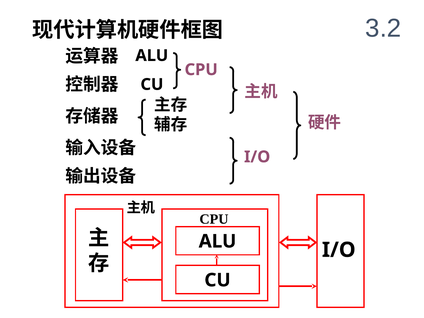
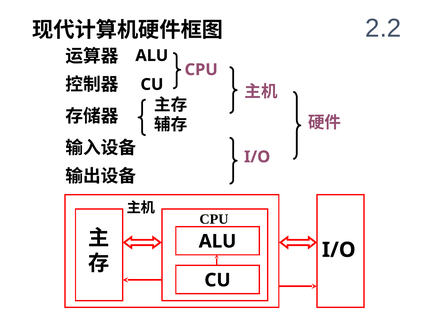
3.2: 3.2 -> 2.2 (383, 28)
